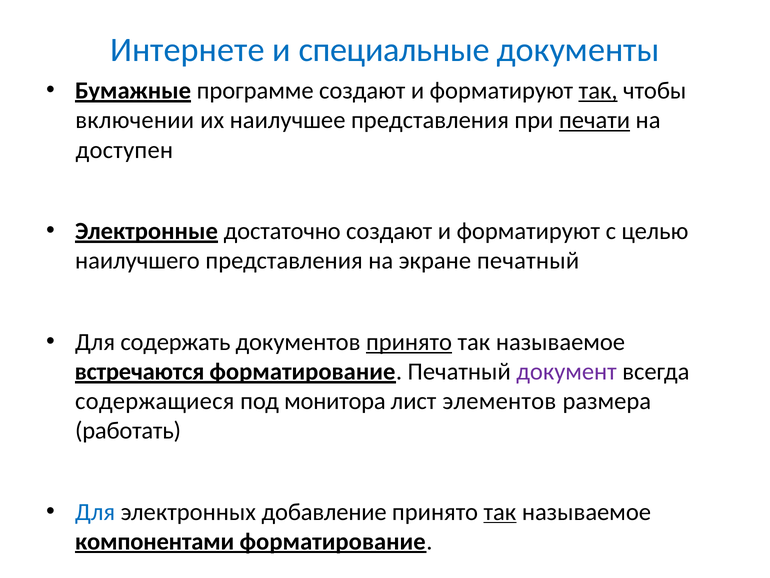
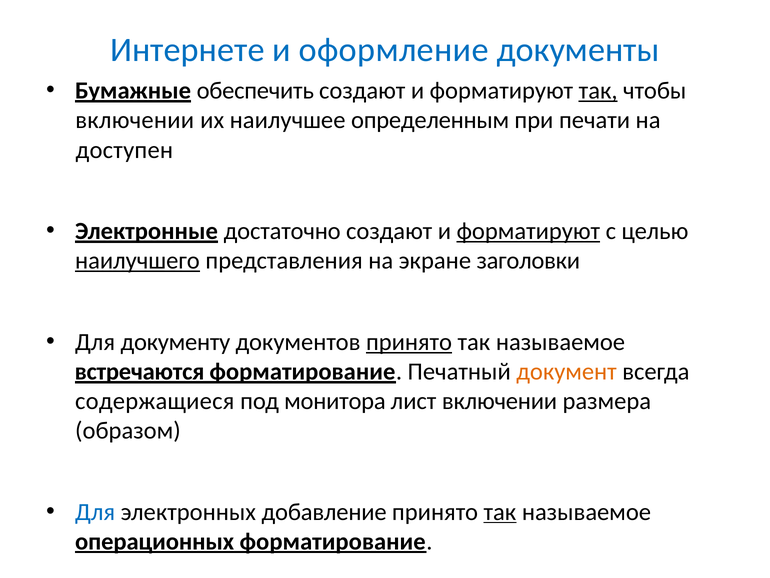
специальные: специальные -> оформление (394, 50)
программе: программе -> обеспечить (255, 91)
наилучшее представления: представления -> определенным (430, 120)
печати underline: present -> none (595, 120)
форматируют underline: none -> present (528, 231)
наилучшего underline: none -> present (137, 261)
экране печатный: печатный -> заголовки (528, 261)
содержать: содержать -> документу (175, 342)
документ colour: purple -> orange (567, 371)
лист элементов: элементов -> включении (500, 401)
работать: работать -> образом (128, 430)
компонентами: компонентами -> операционных (155, 541)
